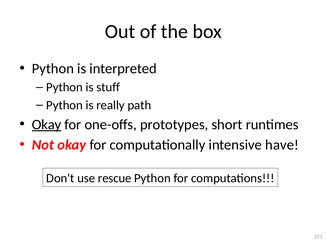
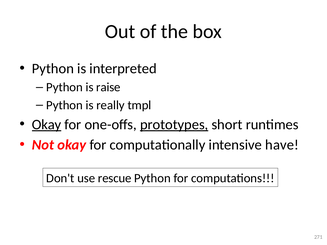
stuff: stuff -> raise (108, 87)
path: path -> tmpl (139, 105)
prototypes underline: none -> present (174, 125)
